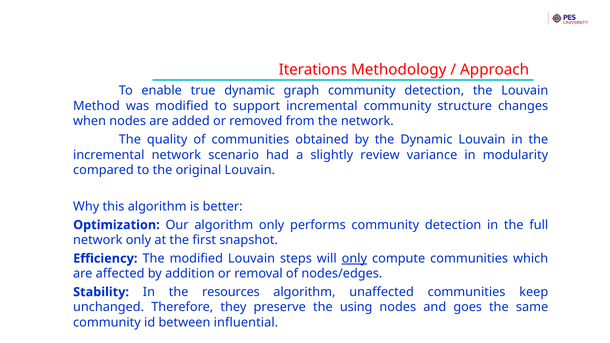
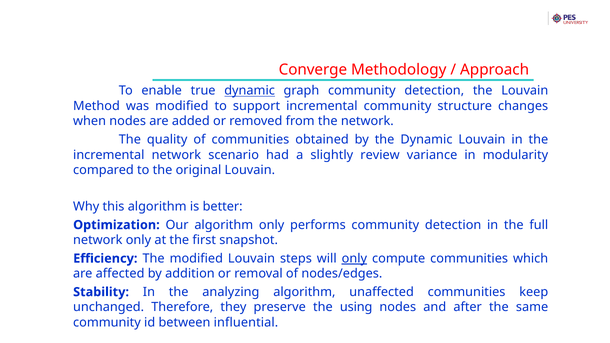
Iterations: Iterations -> Converge (313, 70)
dynamic underline: none -> present (250, 91)
resources: resources -> analyzing (231, 292)
goes: goes -> after (468, 307)
